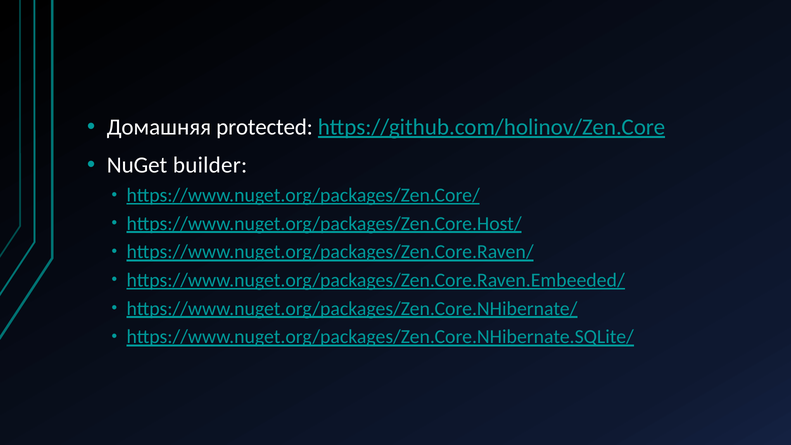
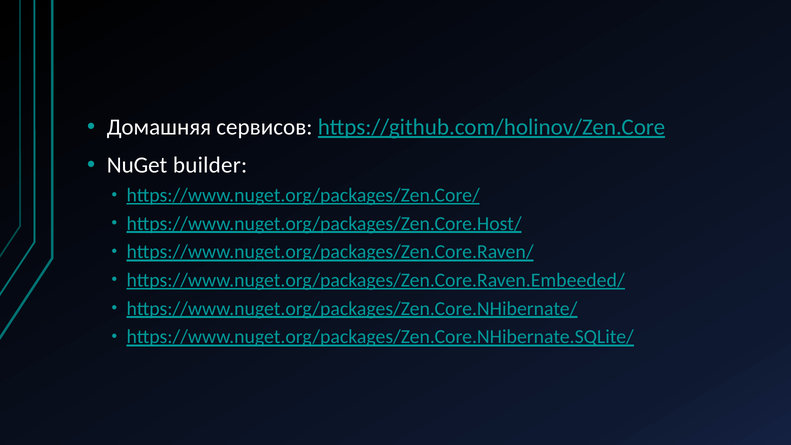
protected: protected -> сервисов (264, 127)
